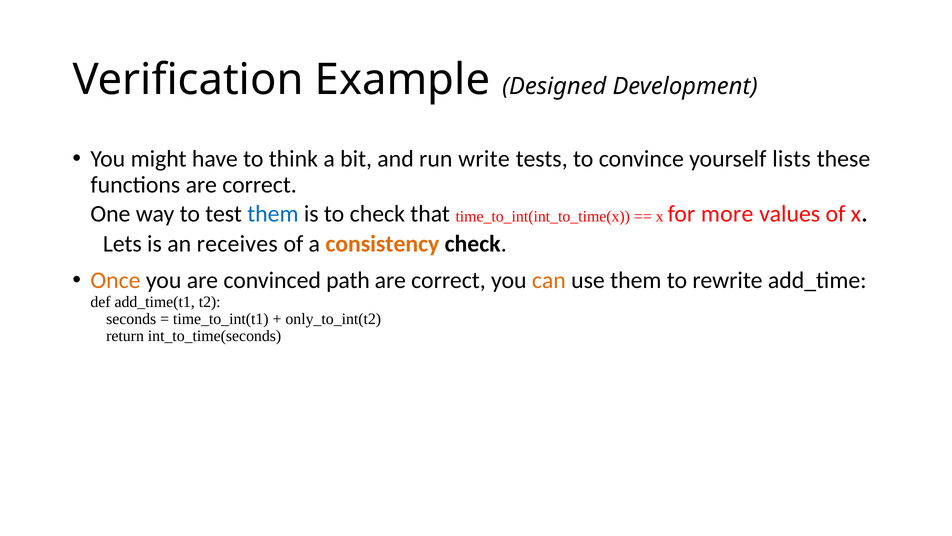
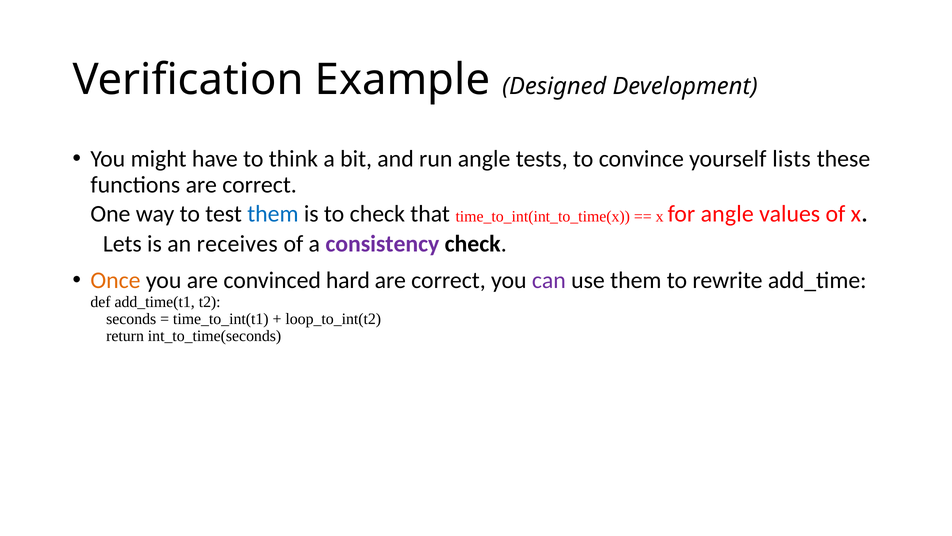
run write: write -> angle (484, 159)
for more: more -> angle (727, 214)
consistency colour: orange -> purple (382, 244)
path: path -> hard (348, 280)
can colour: orange -> purple (549, 280)
only_to_int(t2: only_to_int(t2 -> loop_to_int(t2 (333, 319)
